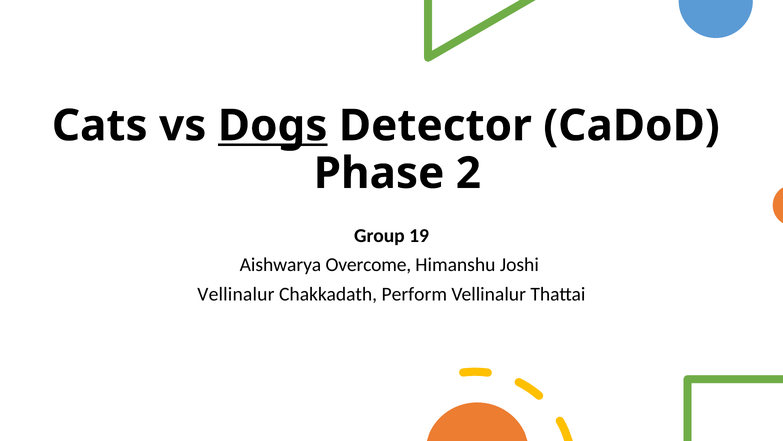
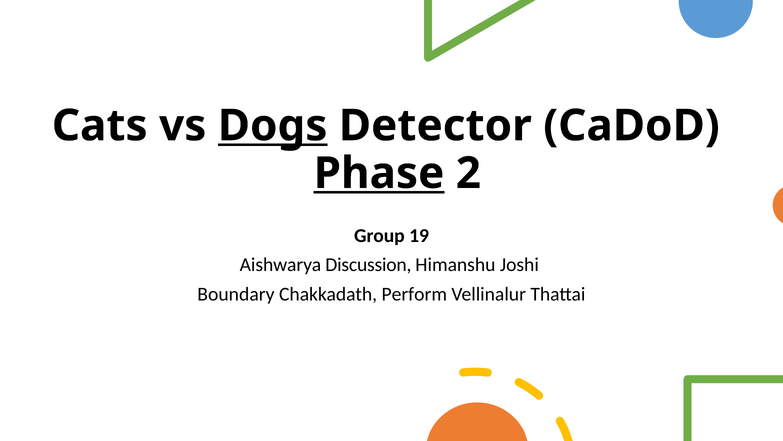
Phase underline: none -> present (379, 173)
Overcome: Overcome -> Discussion (368, 265)
Vellinalur: Vellinalur -> Boundary (236, 294)
